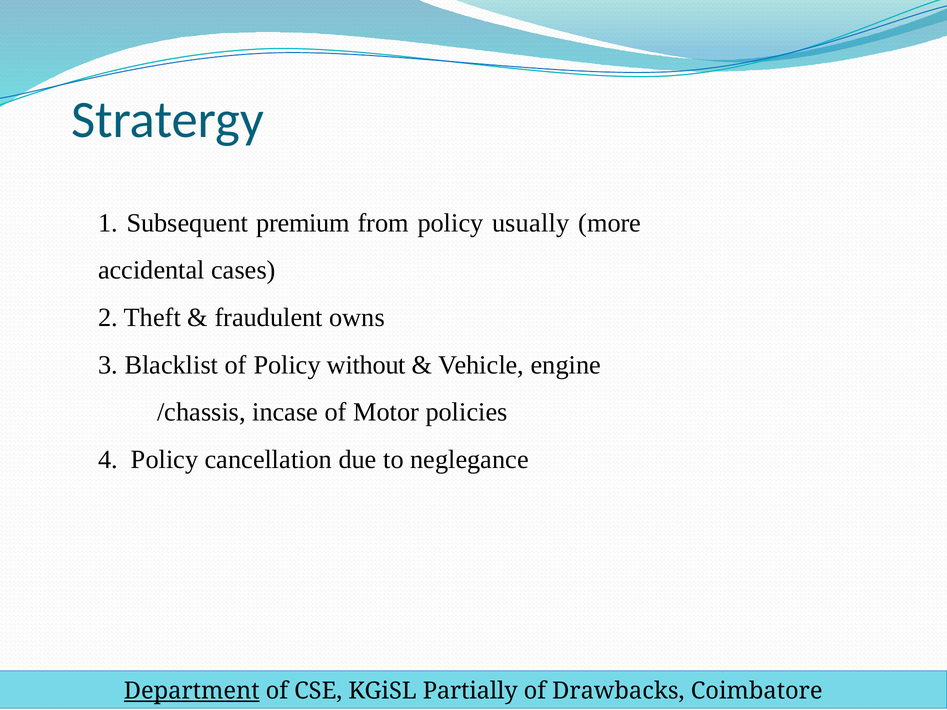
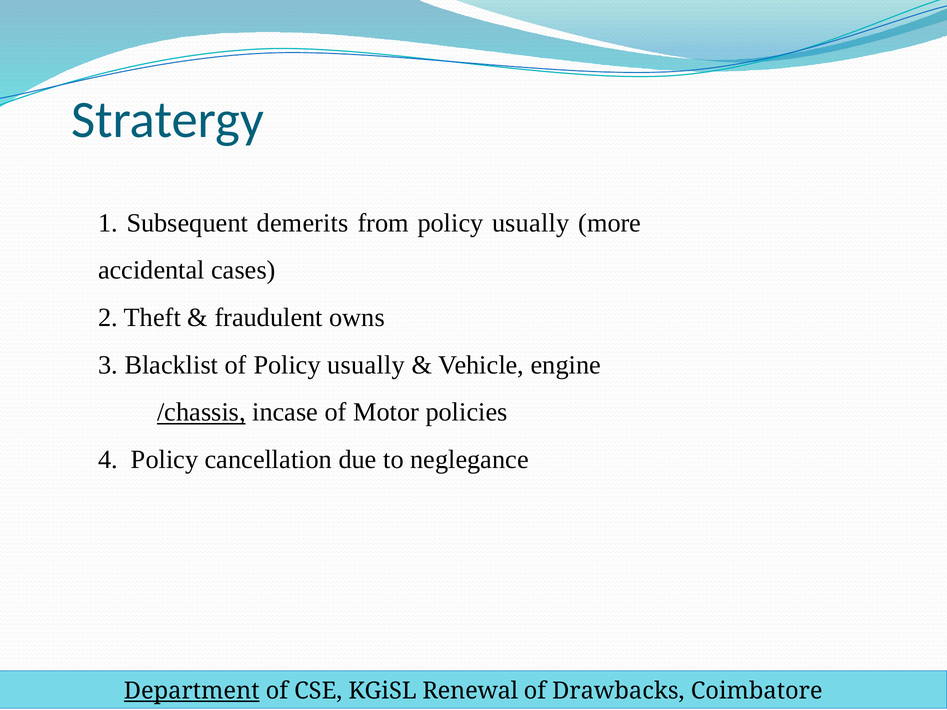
premium: premium -> demerits (303, 223)
of Policy without: without -> usually (366, 365)
/chassis underline: none -> present (201, 412)
Partially: Partially -> Renewal (470, 691)
